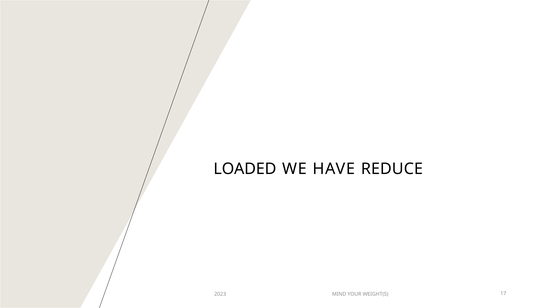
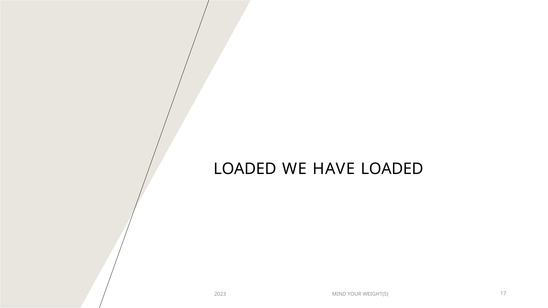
HAVE REDUCE: REDUCE -> LOADED (392, 169)
